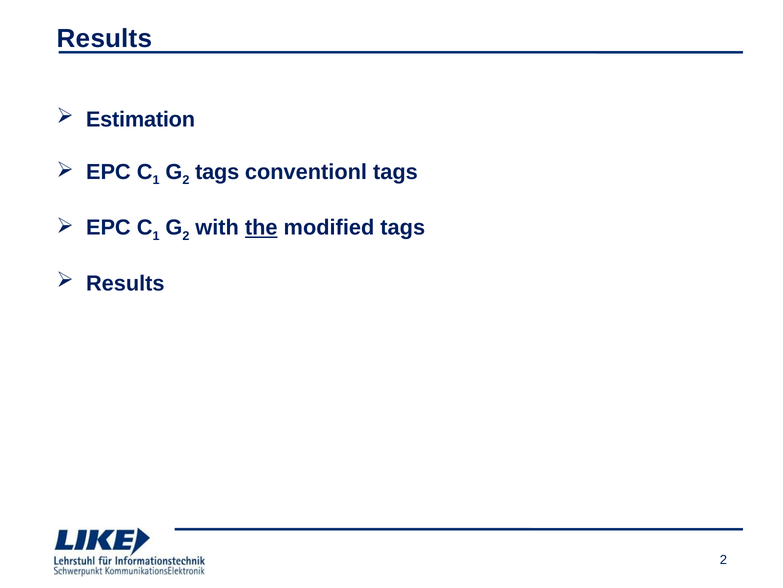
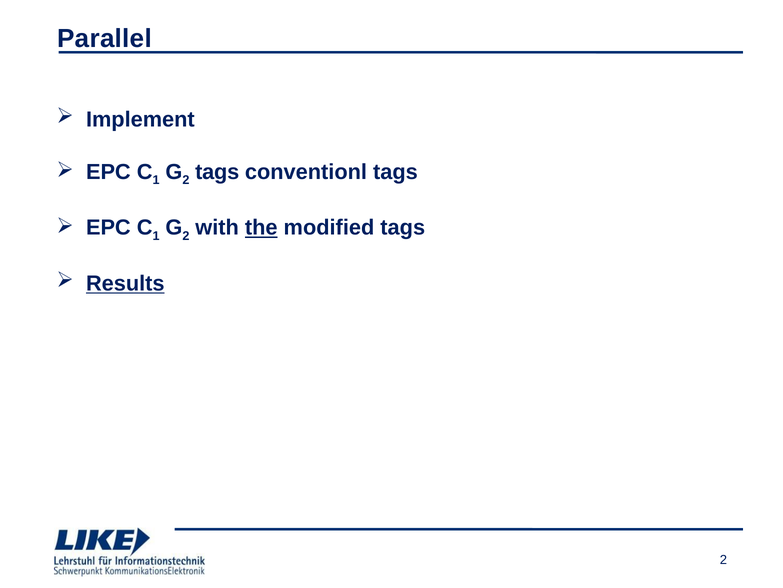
Results: Results -> Parallel (104, 38)
Estimation: Estimation -> Implement (140, 119)
Results underline: none -> present (125, 283)
